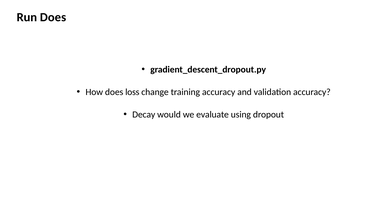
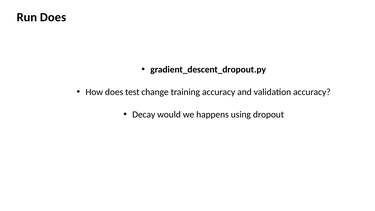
loss: loss -> test (132, 92)
evaluate: evaluate -> happens (213, 114)
